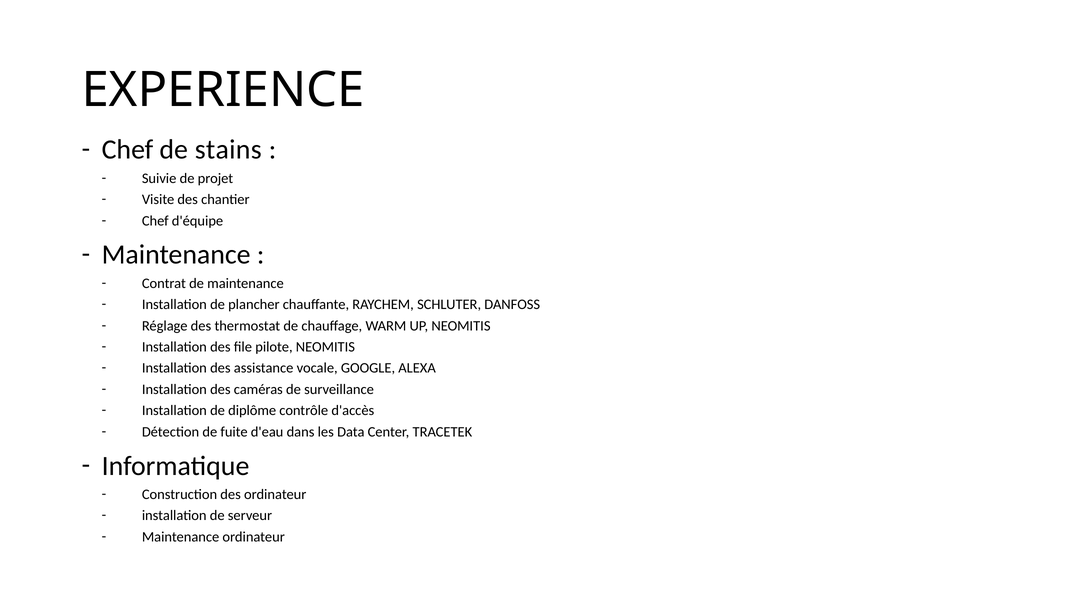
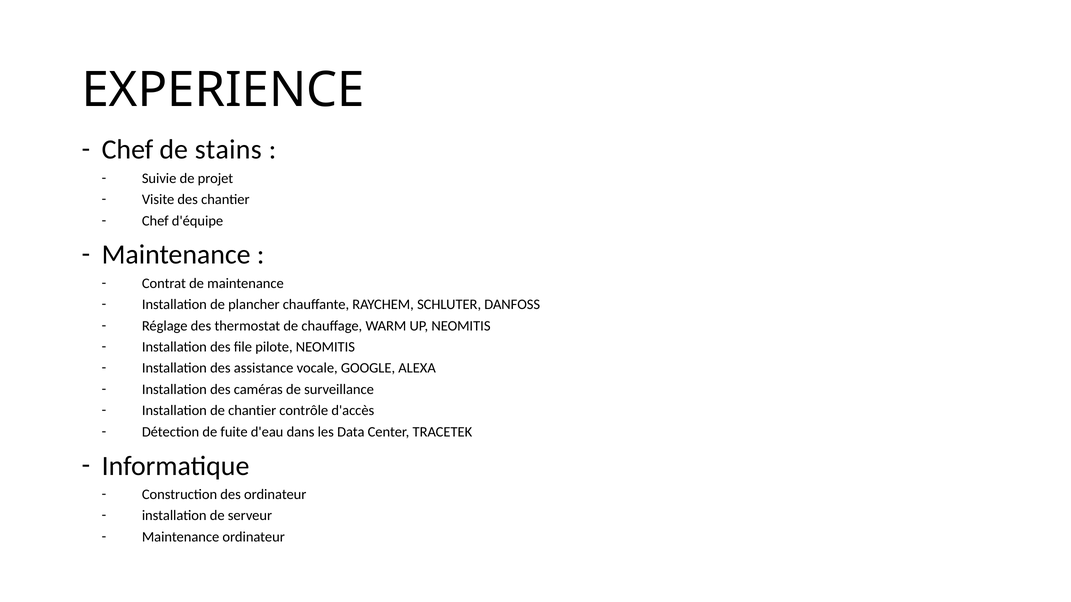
de diplôme: diplôme -> chantier (252, 411)
